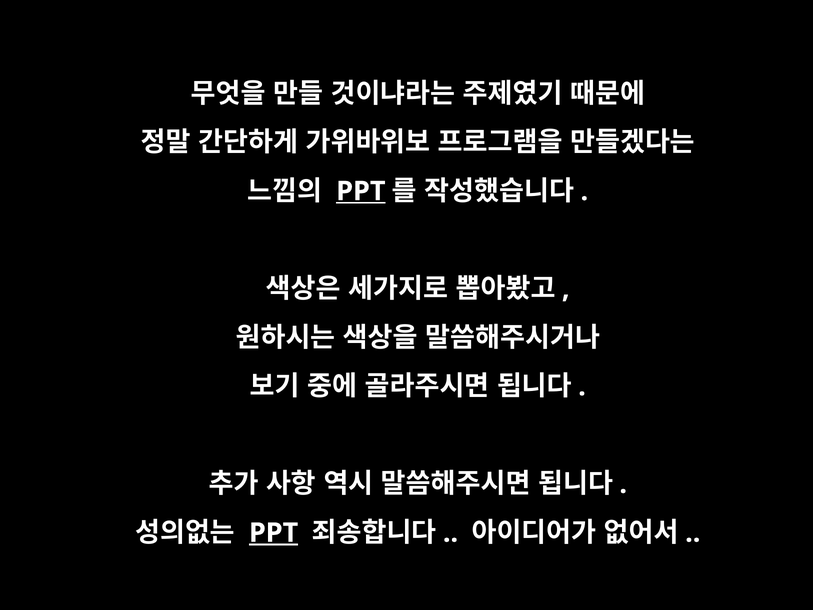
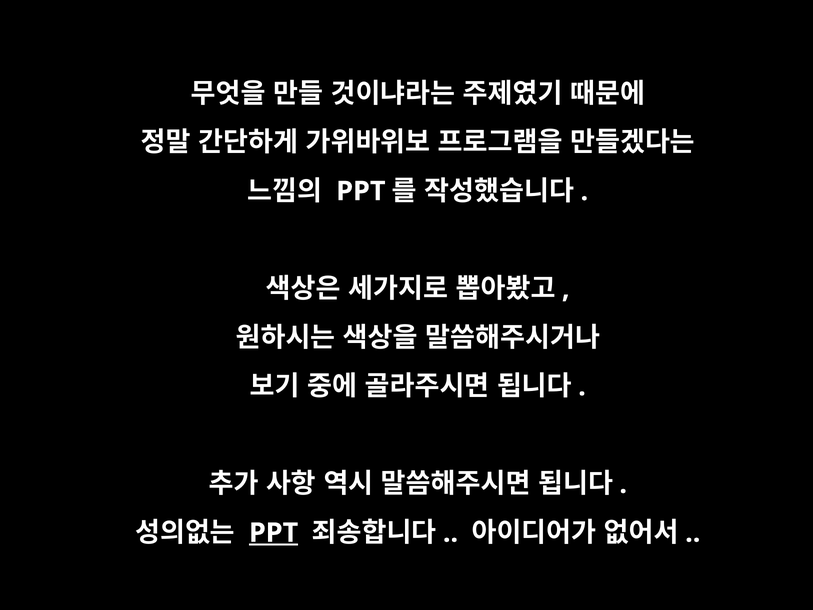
PPT underline: present -> none (361, 191)
